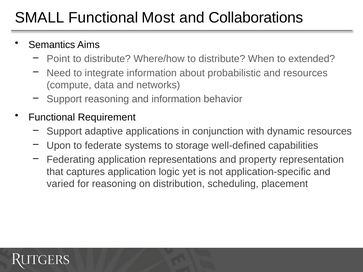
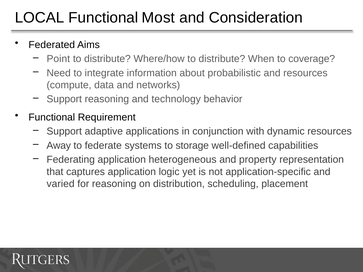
SMALL: SMALL -> LOCAL (40, 18)
Collaborations: Collaborations -> Consideration (256, 18)
Semantics: Semantics -> Federated (52, 45)
extended: extended -> coverage (312, 59)
and information: information -> technology (176, 99)
Upon: Upon -> Away (59, 146)
representations: representations -> heterogeneous (183, 160)
